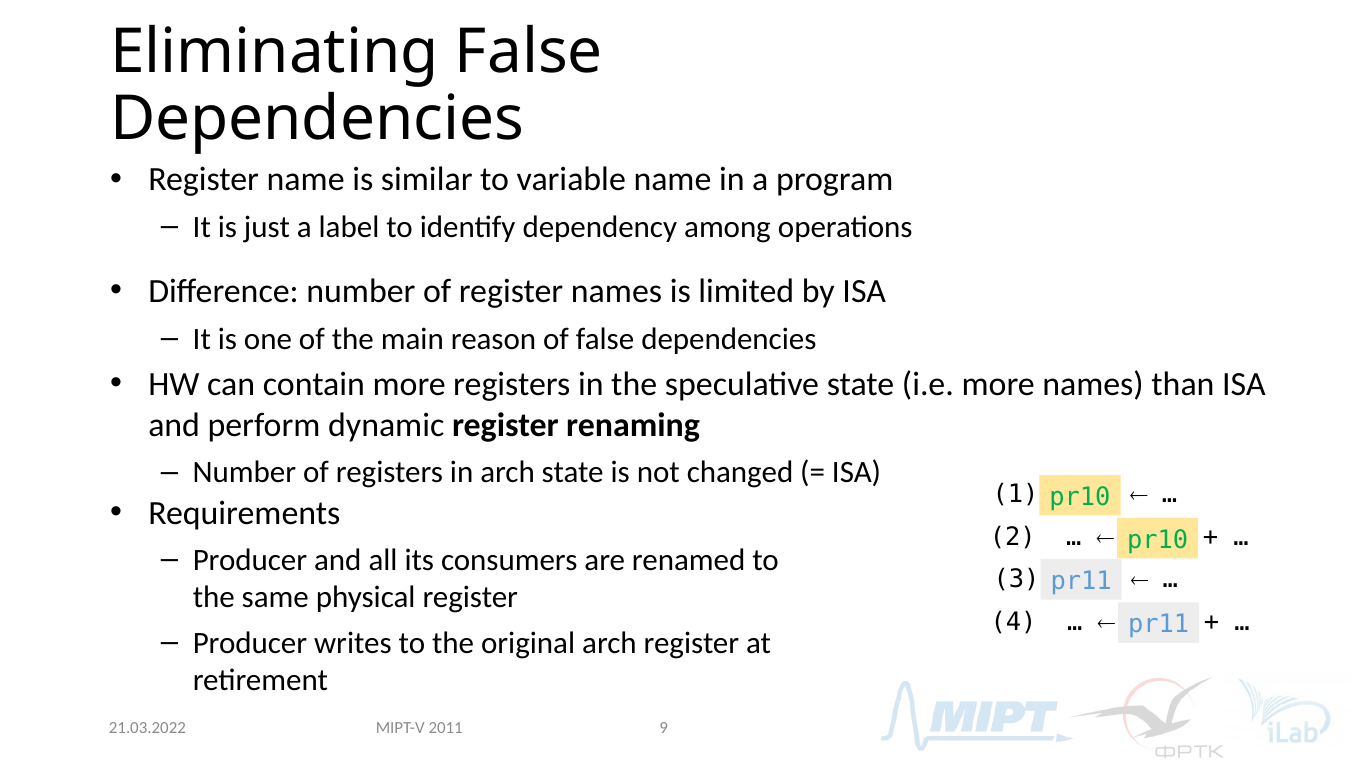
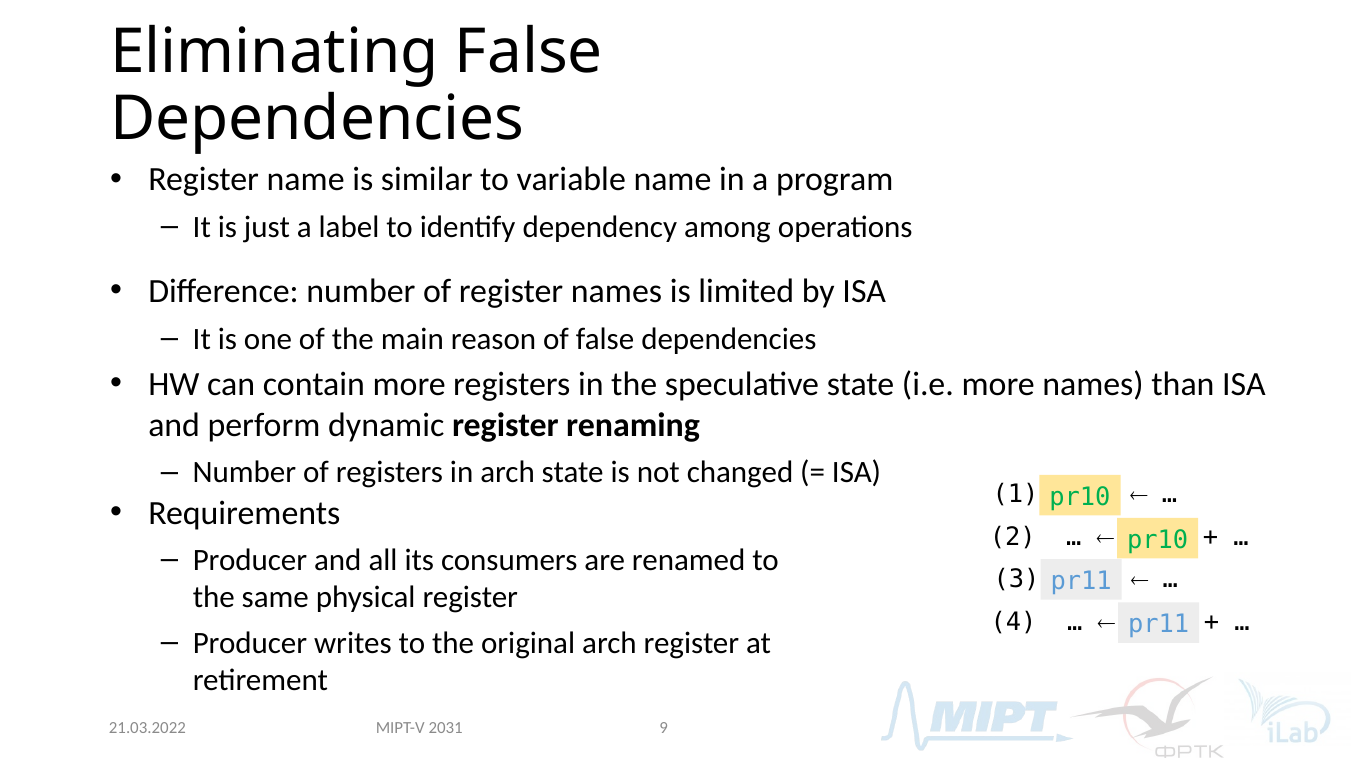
2011: 2011 -> 2031 (446, 728)
